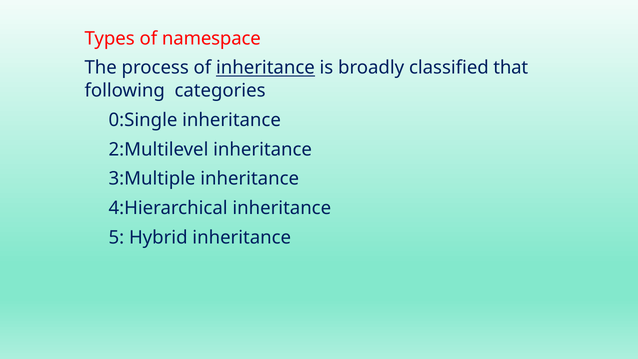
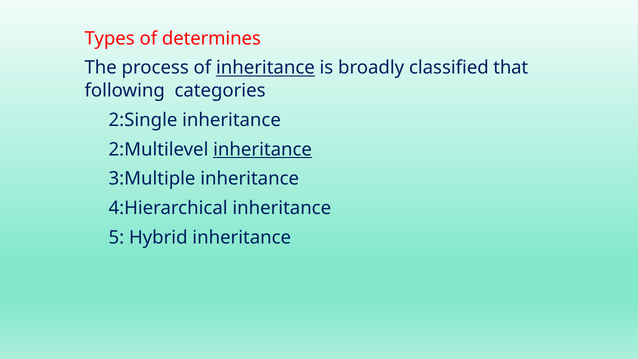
namespace: namespace -> determines (211, 38)
0:Single: 0:Single -> 2:Single (143, 120)
inheritance underline: none -> present (263, 149)
